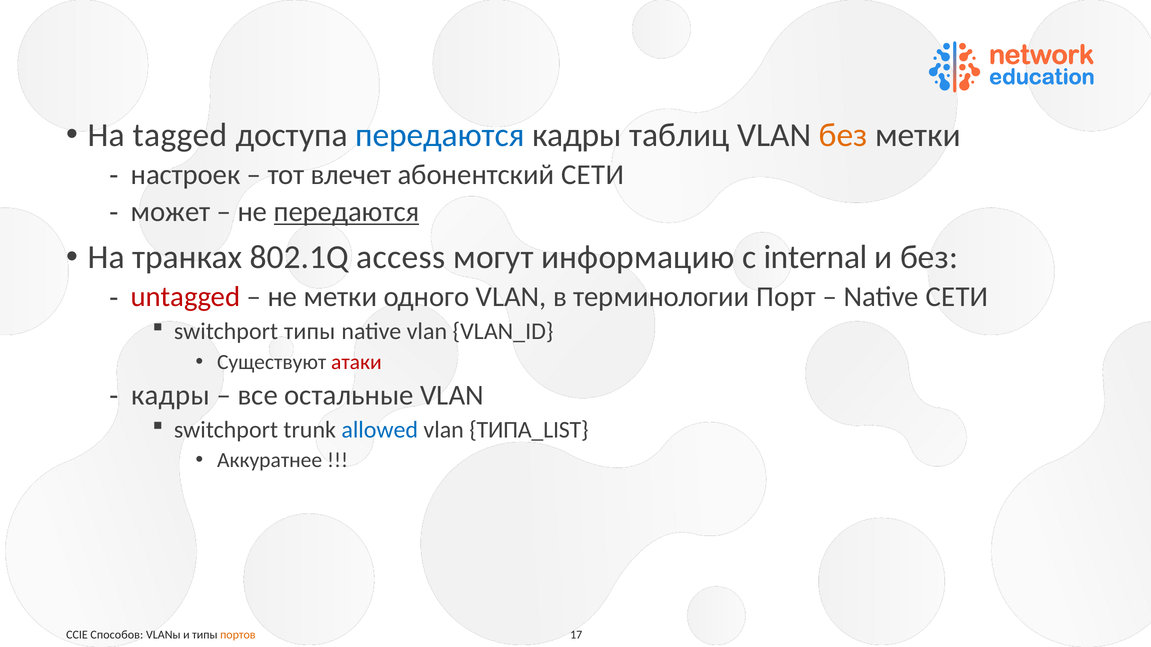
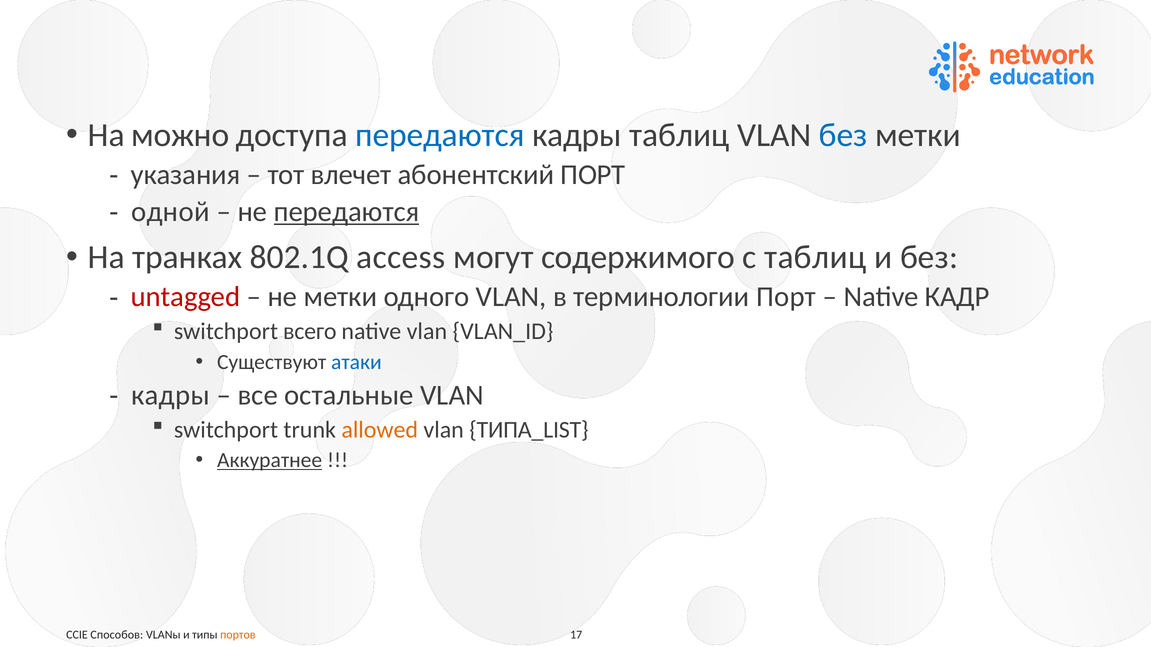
tagged: tagged -> можно (180, 135)
без colour: orange -> blue (843, 135)
настроек: настроек -> указания (186, 175)
абонентский СЕТИ: СЕТИ -> ПОРТ (593, 175)
может: может -> одной (170, 212)
информацию: информацию -> содержимого (638, 258)
с internal: internal -> таблиц (815, 258)
Native СЕТИ: СЕТИ -> КАДР (957, 297)
switchport типы: типы -> всего (310, 332)
атаки colour: red -> blue (356, 362)
allowed colour: blue -> orange (380, 430)
Аккуратнее underline: none -> present (270, 460)
